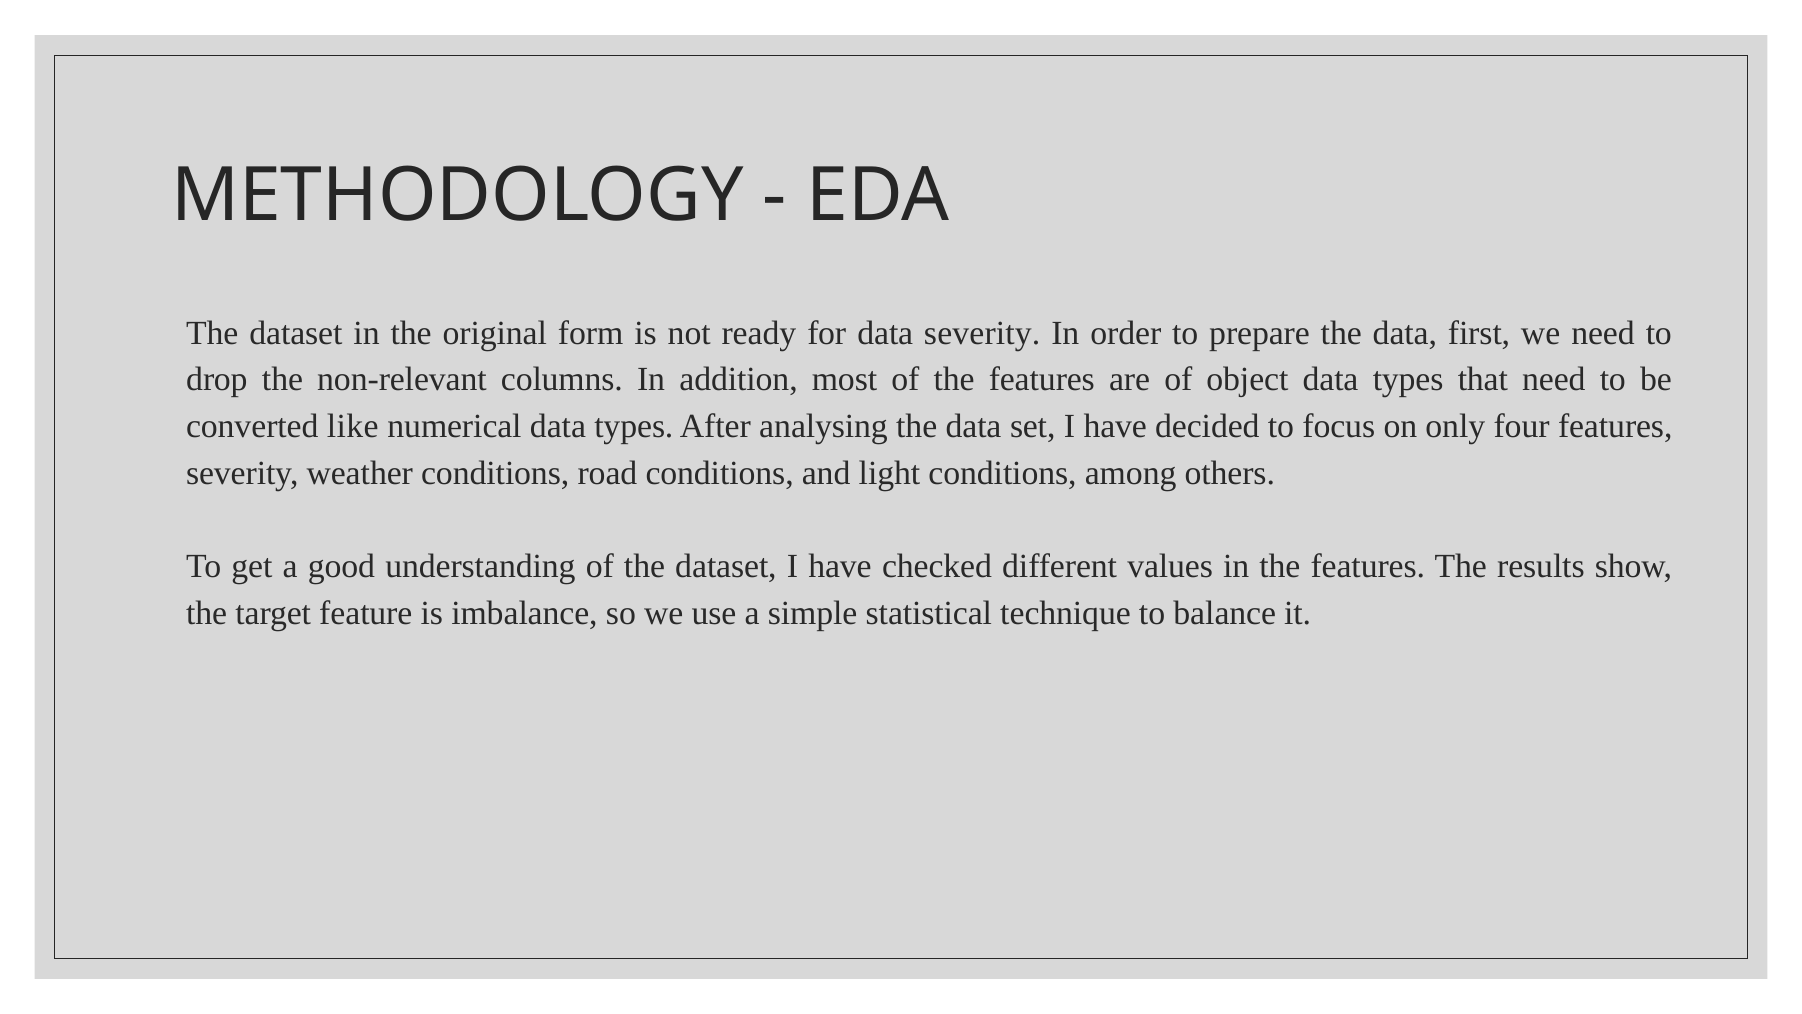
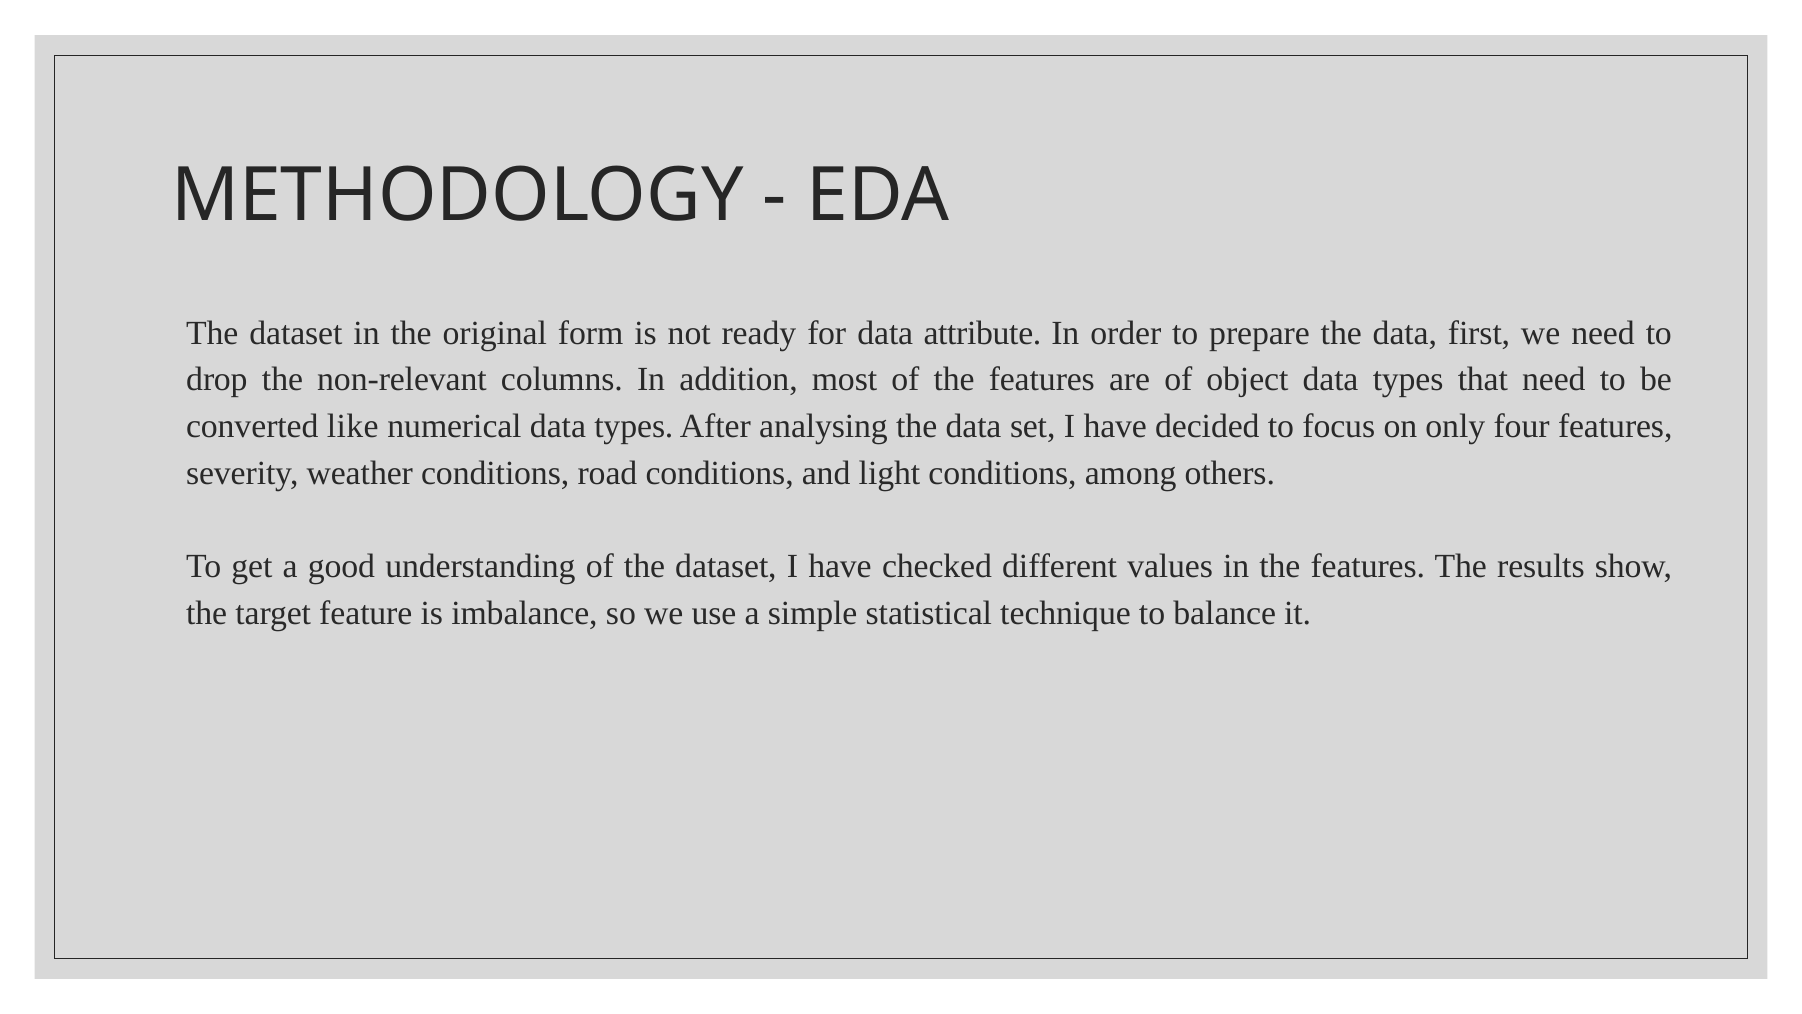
data severity: severity -> attribute (982, 333)
